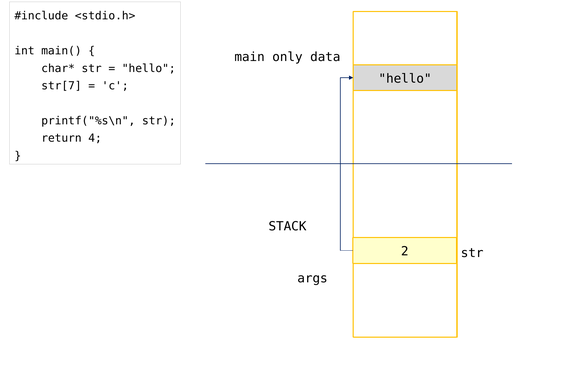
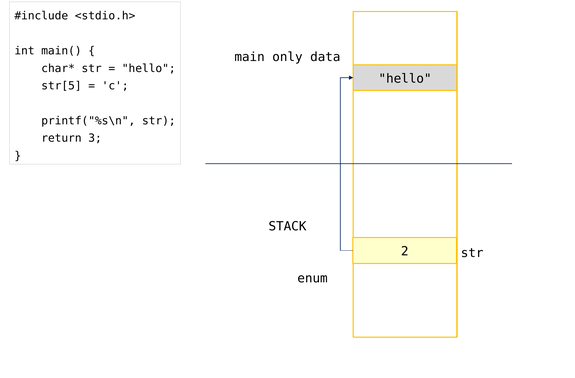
str[7: str[7 -> str[5 (61, 86)
4: 4 -> 3 (95, 138)
args: args -> enum (313, 278)
